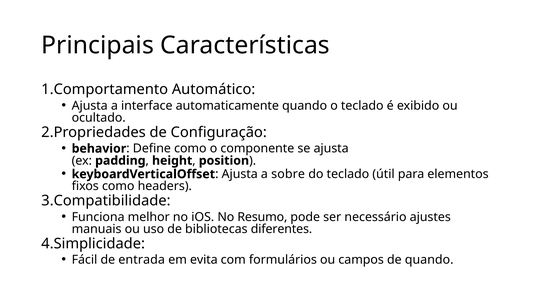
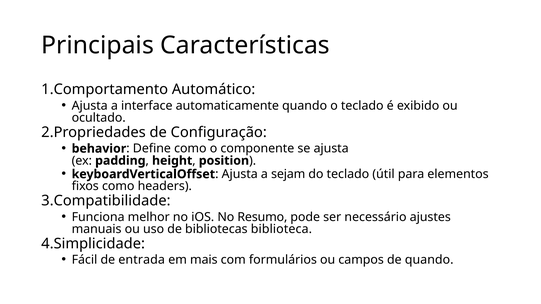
sobre: sobre -> sejam (288, 174)
diferentes: diferentes -> biblioteca (281, 229)
evita: evita -> mais (204, 260)
